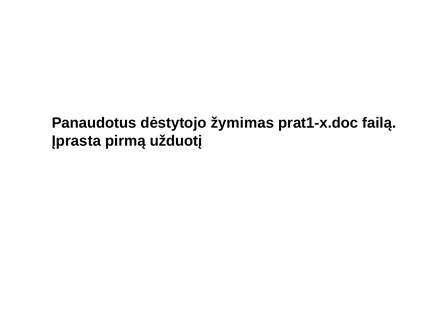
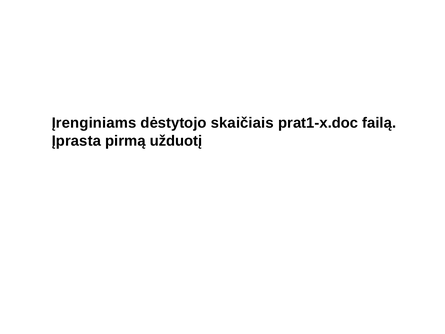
Panaudotus: Panaudotus -> Įrenginiams (94, 123)
žymimas: žymimas -> skaičiais (242, 123)
